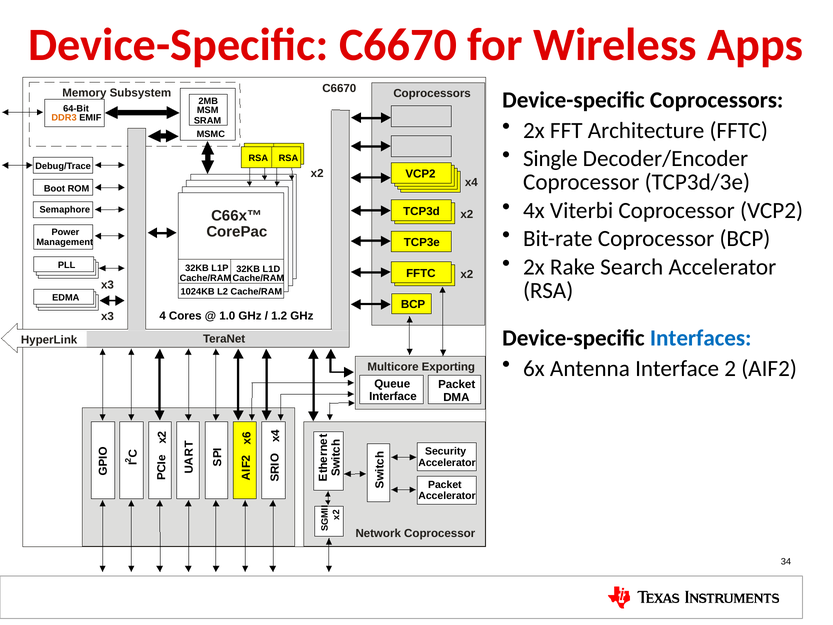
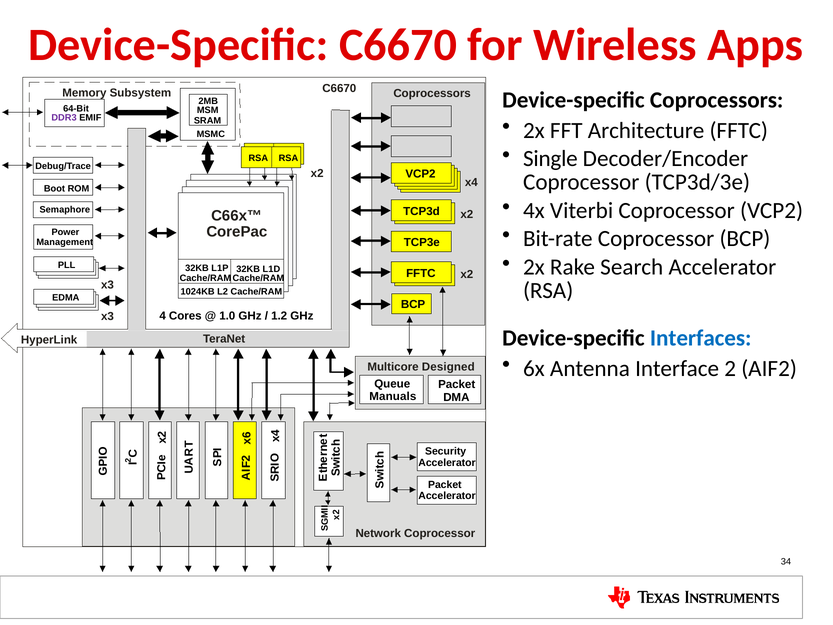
DDR3 colour: orange -> purple (64, 118)
Exporting: Exporting -> Designed (448, 367)
Interface: Interface -> Manuals (393, 396)
